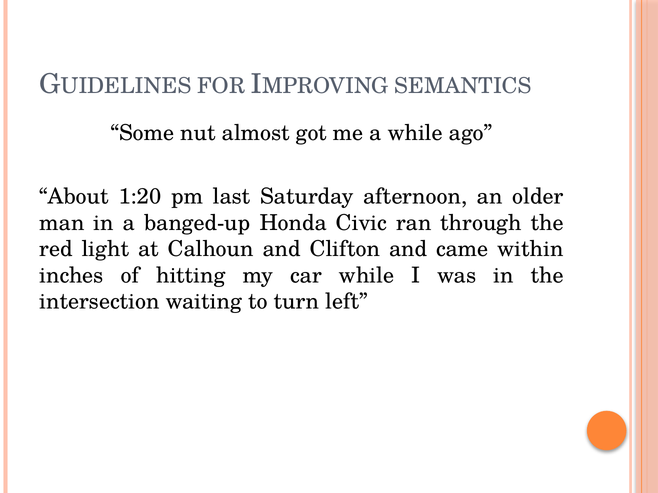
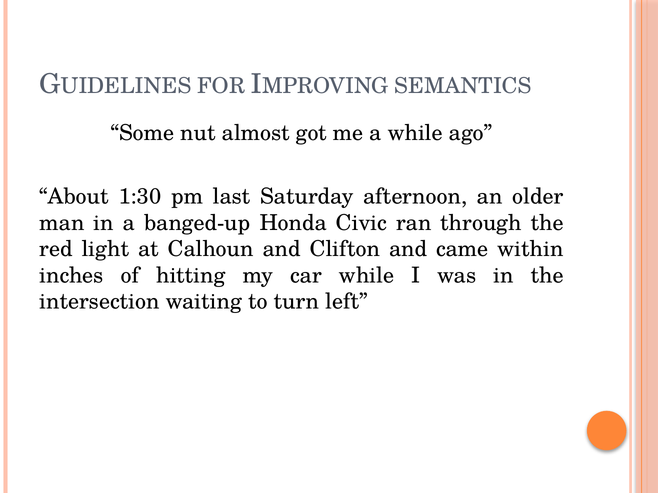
1:20: 1:20 -> 1:30 (140, 197)
